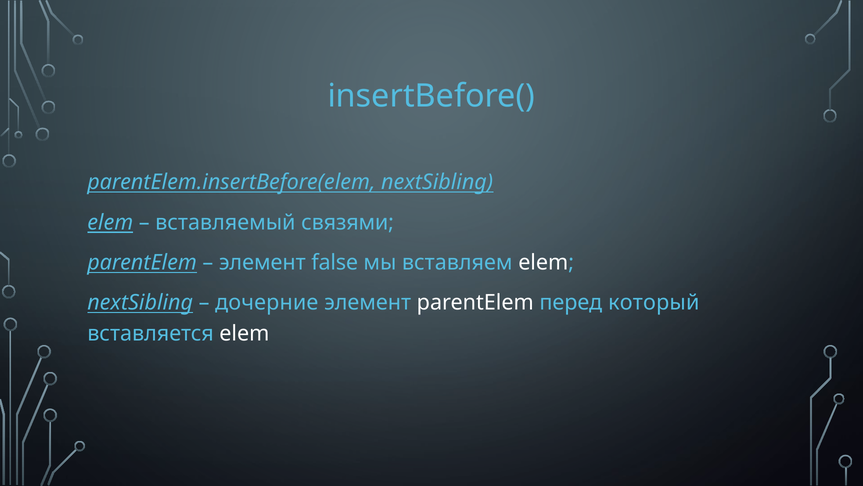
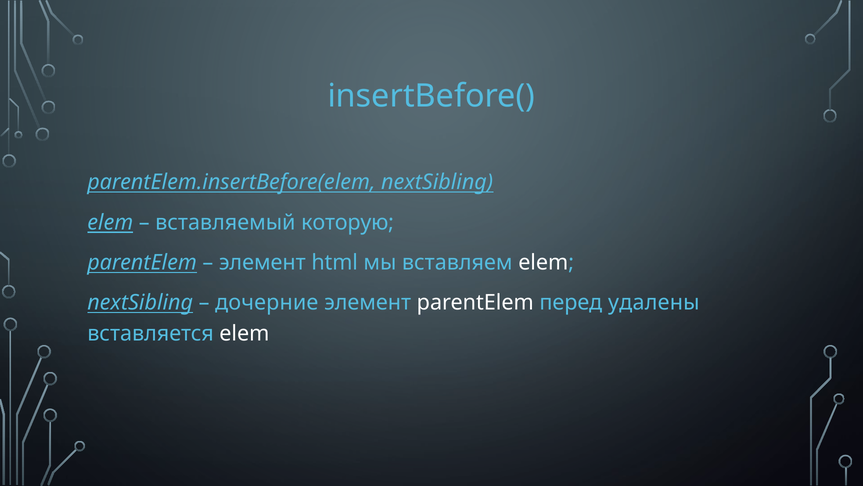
связями: связями -> которую (348, 222)
false: false -> html (335, 262)
который: который -> удалены (654, 302)
